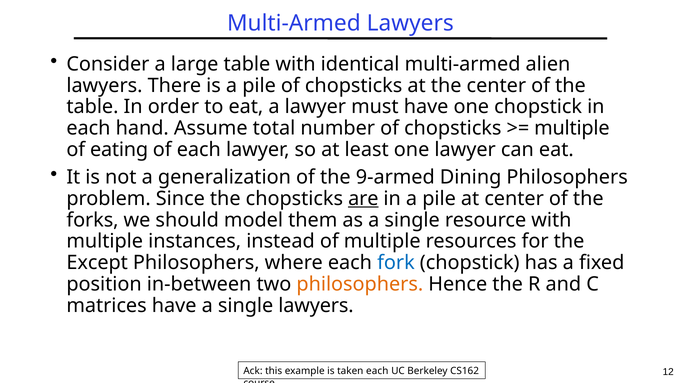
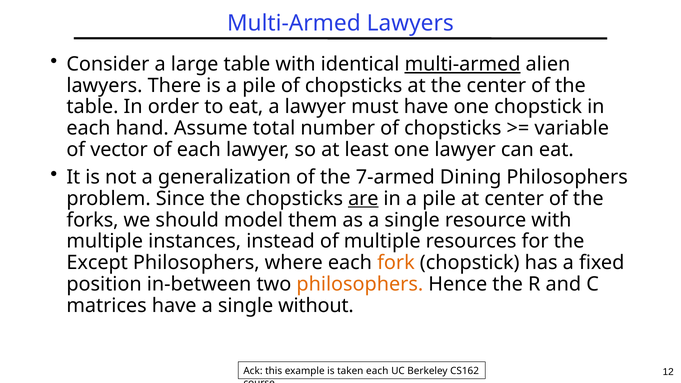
multi-armed underline: none -> present (463, 64)
multiple: multiple -> variable (572, 128)
eating: eating -> vector (119, 150)
9-armed: 9-armed -> 7-armed (395, 177)
fork colour: blue -> orange (396, 263)
single lawyers: lawyers -> without (316, 306)
